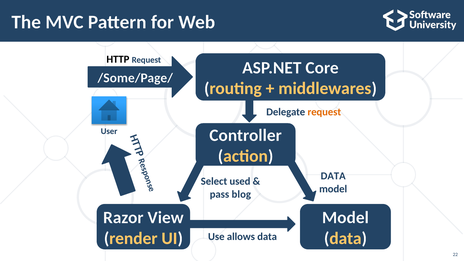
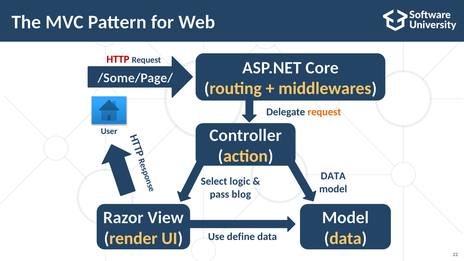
HTTP colour: black -> red (118, 59)
used: used -> logic (240, 181)
allows: allows -> define (241, 237)
